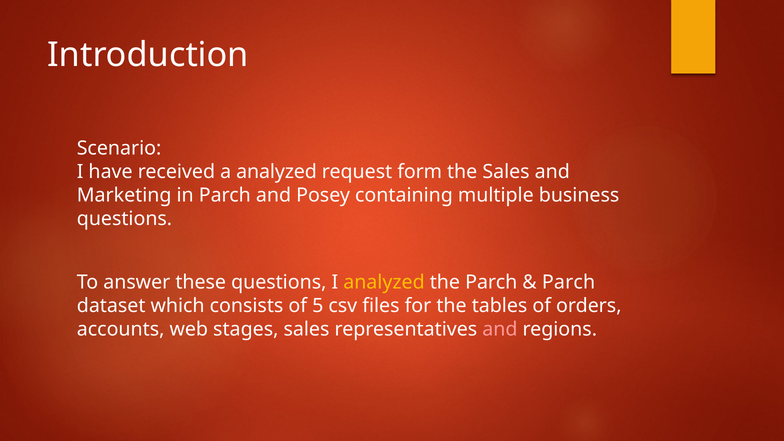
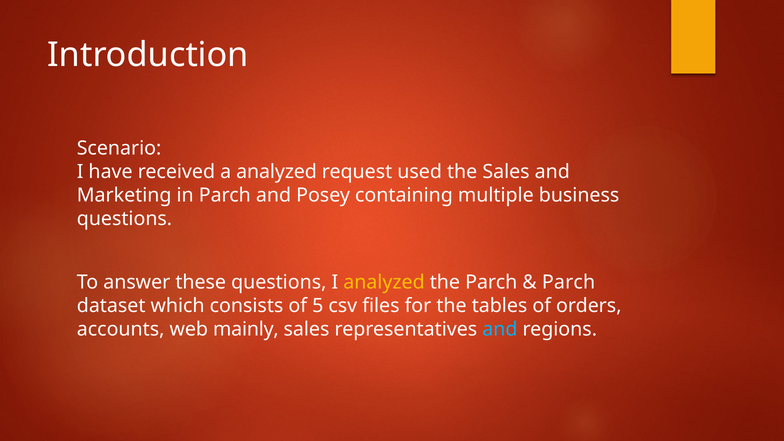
form: form -> used (420, 172)
stages: stages -> mainly (246, 329)
and colour: pink -> light blue (500, 329)
